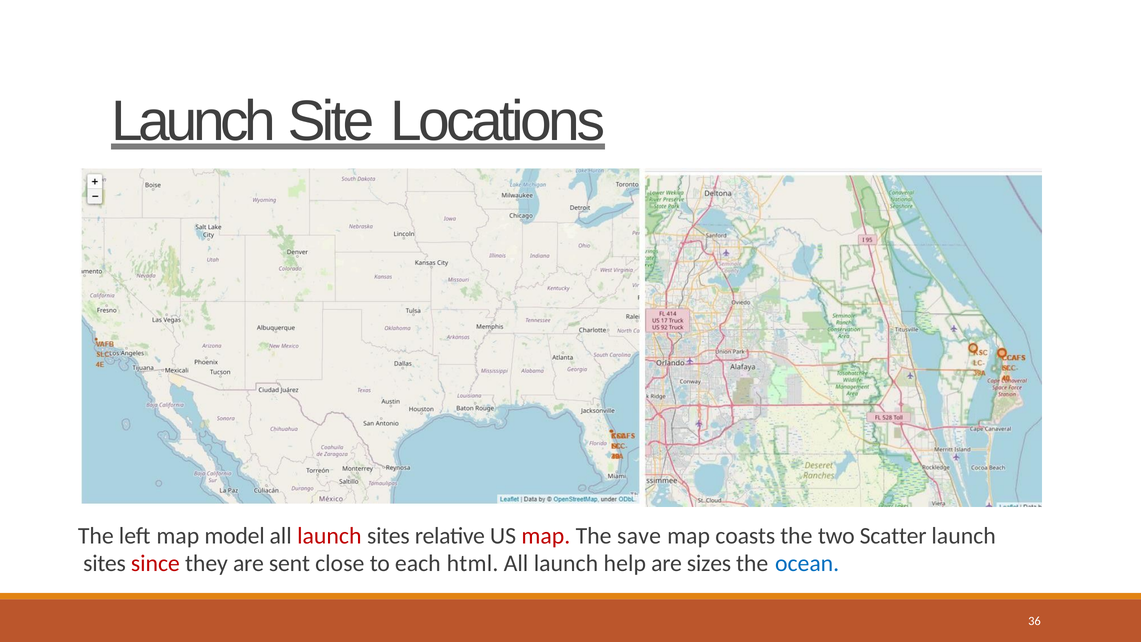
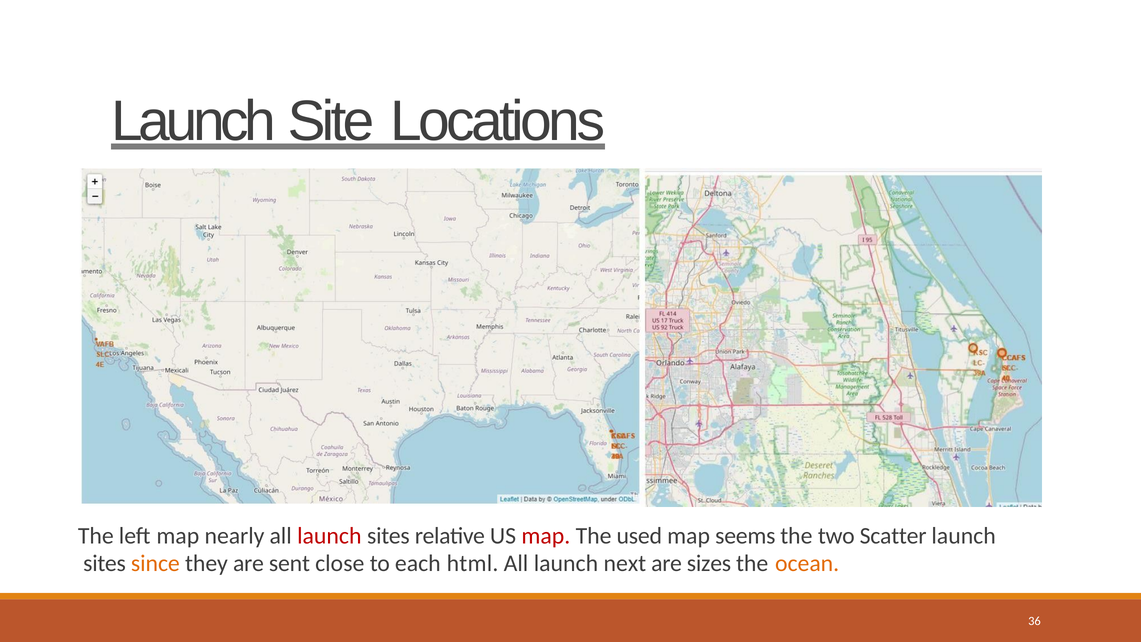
model: model -> nearly (235, 536)
save: save -> used (639, 536)
coasts: coasts -> seems (745, 536)
since colour: red -> orange (155, 563)
help: help -> next (625, 563)
ocean colour: blue -> orange (807, 563)
